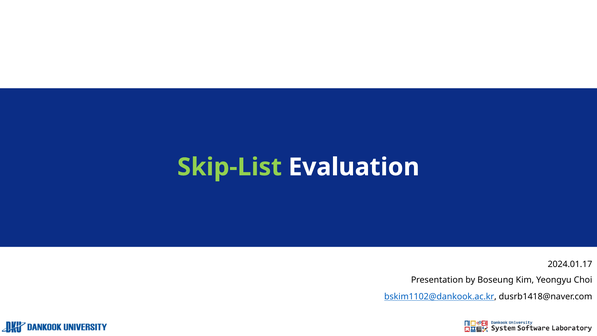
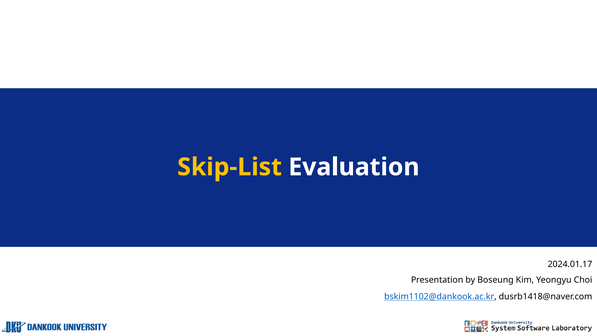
Skip-List colour: light green -> yellow (230, 167)
